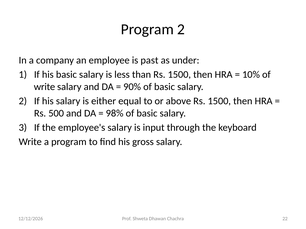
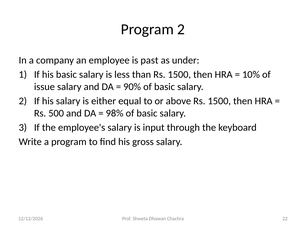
write: write -> issue (44, 87)
